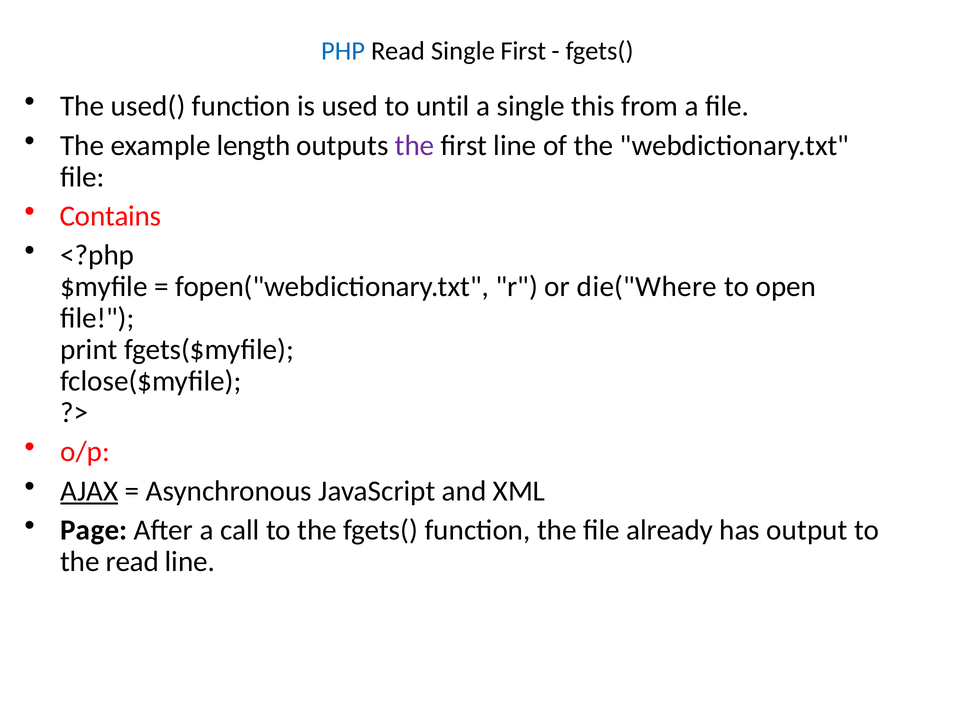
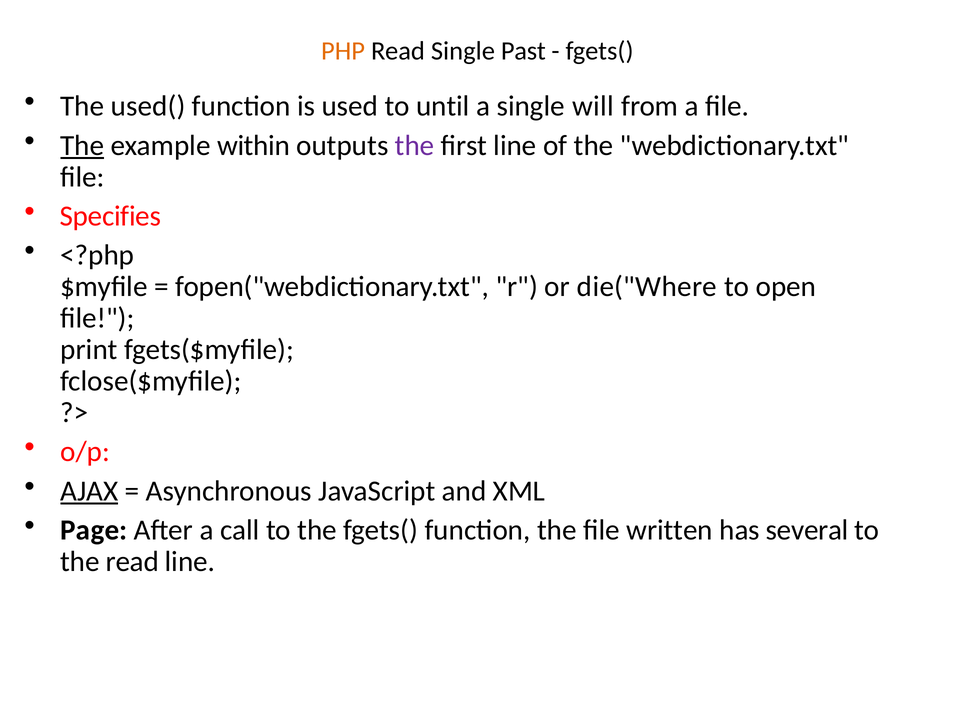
PHP colour: blue -> orange (343, 51)
Single First: First -> Past (523, 51)
this: this -> will (593, 106)
The underline: none -> present (82, 146)
length: length -> within (254, 146)
Contains: Contains -> Specifies (110, 216)
already: already -> written (670, 530)
output: output -> several (807, 530)
